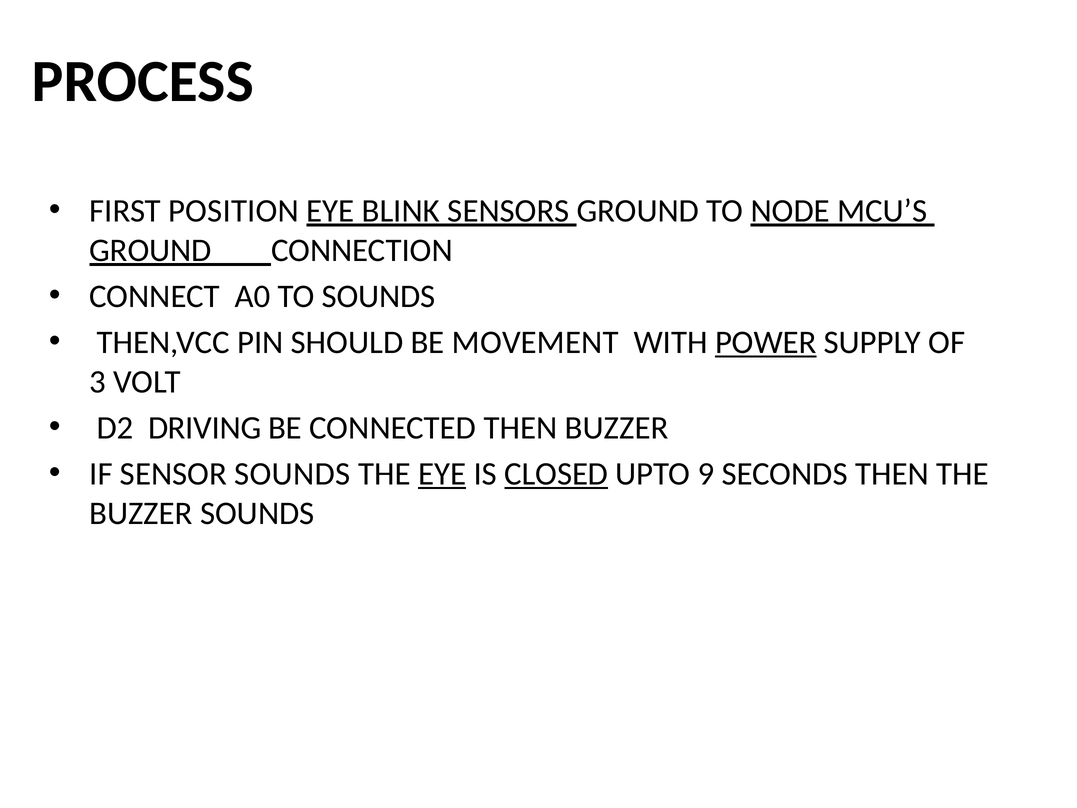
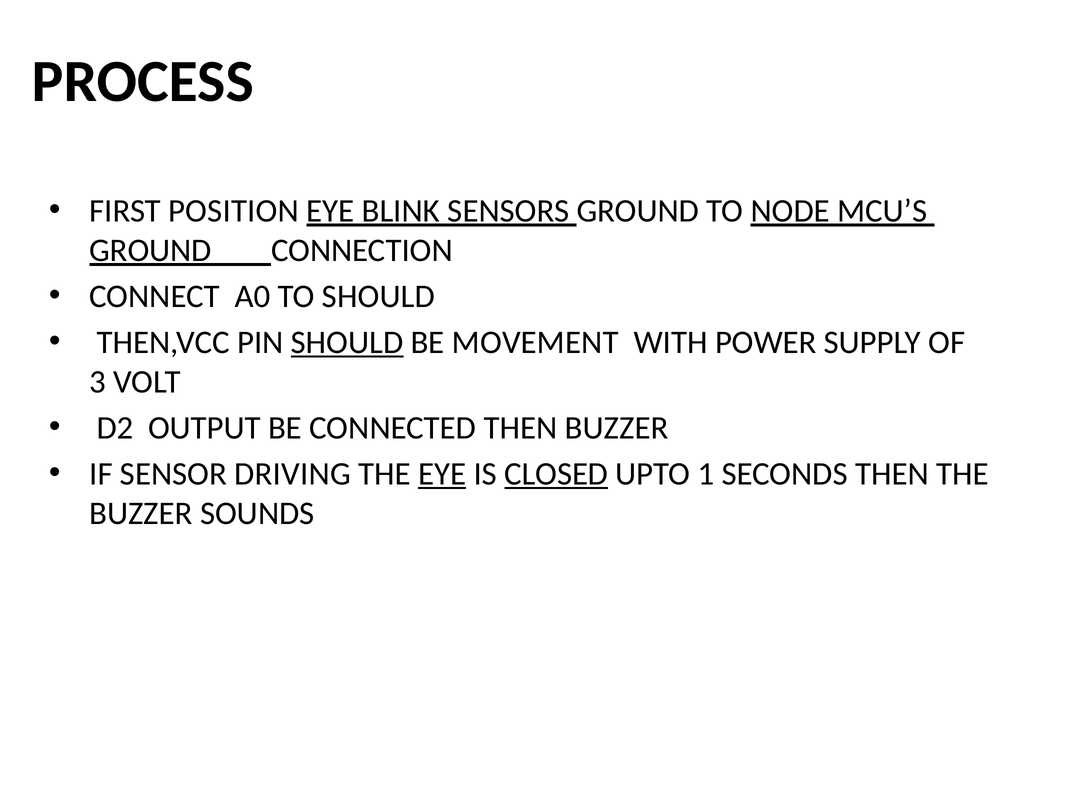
TO SOUNDS: SOUNDS -> SHOULD (378, 296)
SHOULD underline: none -> present (347, 342)
POWER underline: present -> none (766, 342)
DRIVING: DRIVING -> OUTPUT (205, 428)
SENSOR SOUNDS: SOUNDS -> DRIVING (293, 474)
9: 9 -> 1 (706, 474)
